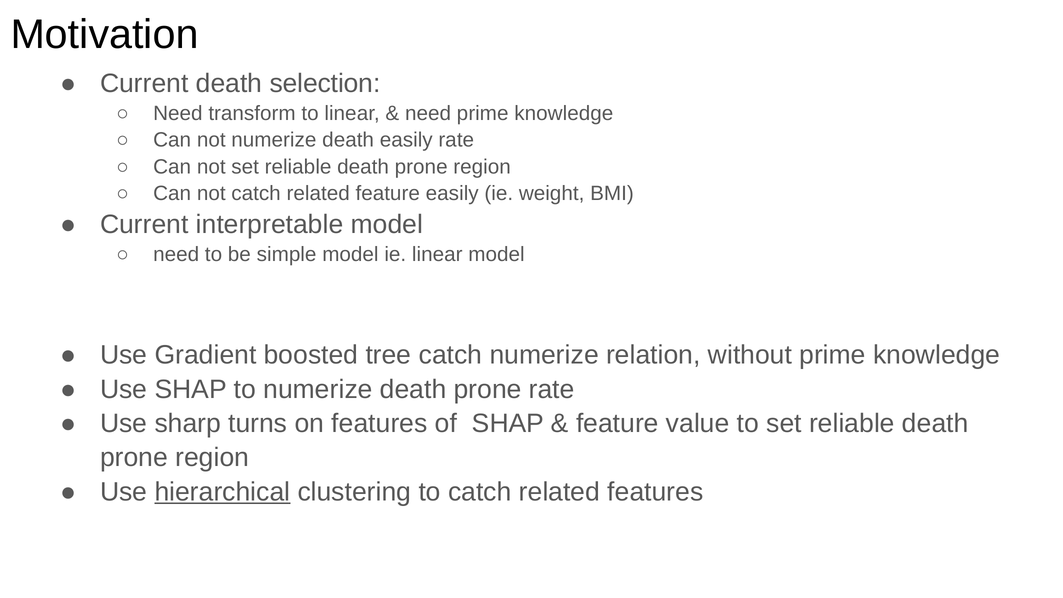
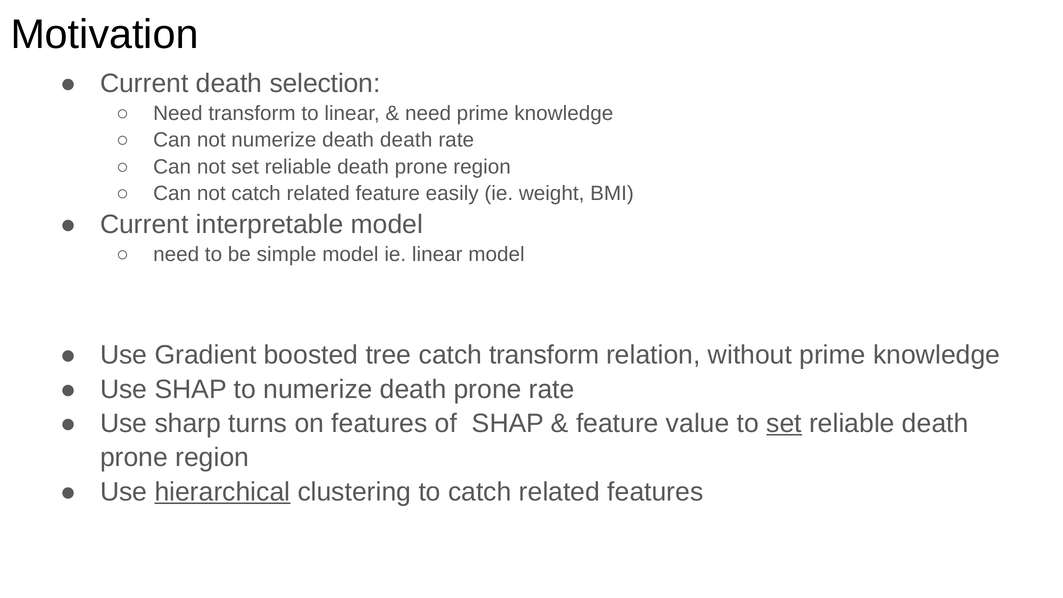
death easily: easily -> death (406, 140)
catch numerize: numerize -> transform (544, 355)
set underline: none -> present (784, 423)
